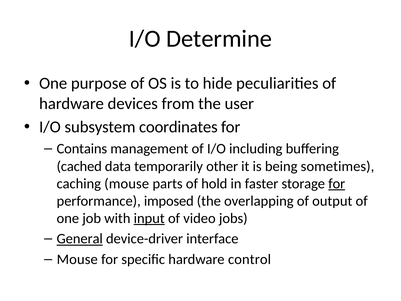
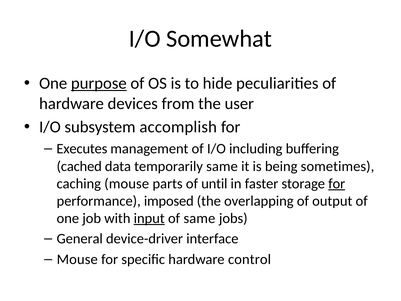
Determine: Determine -> Somewhat (219, 39)
purpose underline: none -> present (99, 83)
coordinates: coordinates -> accomplish (178, 127)
Contains: Contains -> Executes (82, 149)
temporarily other: other -> same (222, 166)
hold: hold -> until (214, 183)
of video: video -> same (199, 218)
General underline: present -> none (80, 239)
